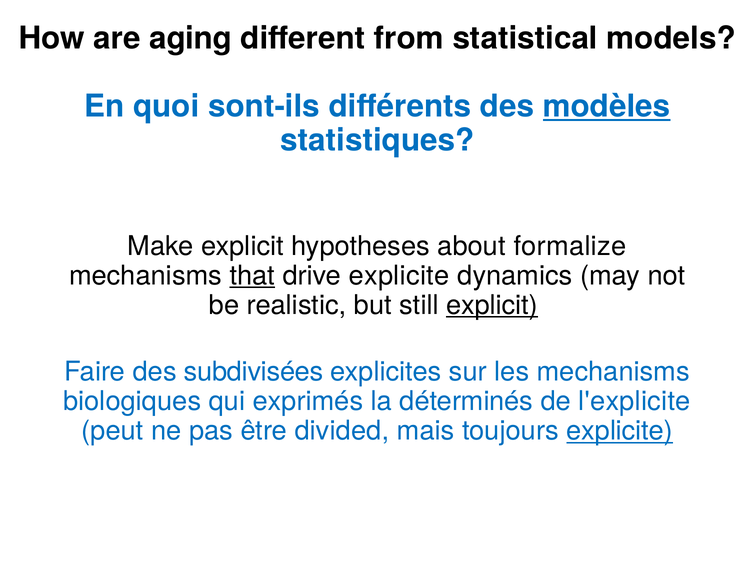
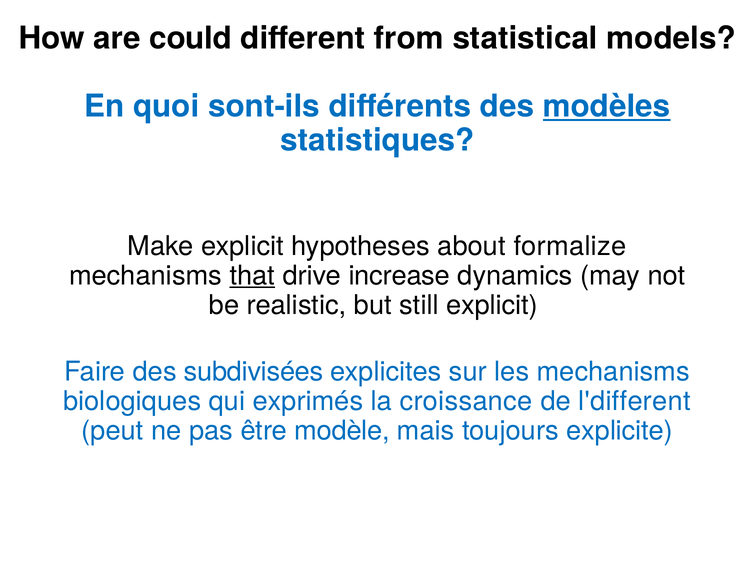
aging: aging -> could (191, 39)
drive explicite: explicite -> increase (399, 276)
explicit underline: present -> none (492, 305)
déterminés: déterminés -> croissance (466, 402)
l'explicite: l'explicite -> l'different (635, 402)
divided: divided -> modèle (342, 431)
explicite underline: present -> none (620, 431)
